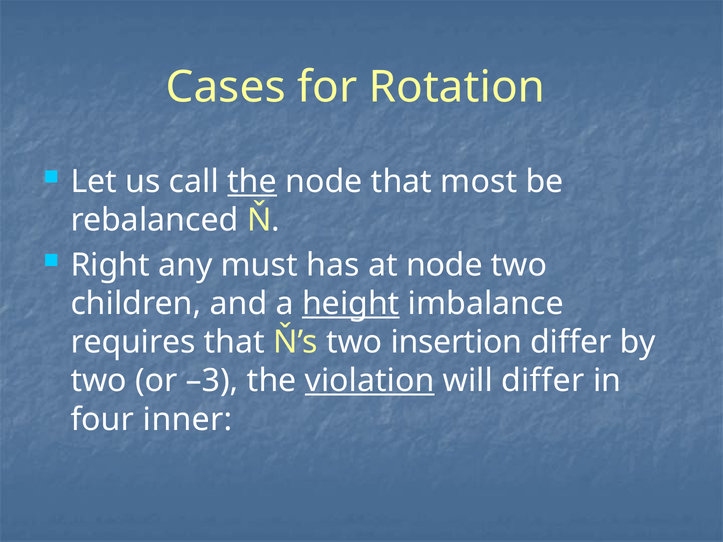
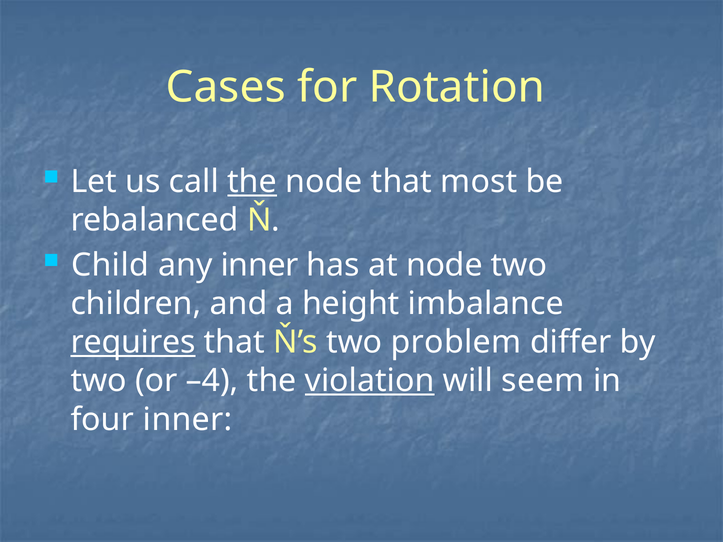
Right: Right -> Child (110, 265)
any must: must -> inner (260, 265)
height underline: present -> none (351, 304)
requires underline: none -> present (133, 342)
insertion: insertion -> problem (456, 342)
–3: –3 -> –4 (212, 381)
will differ: differ -> seem (543, 381)
